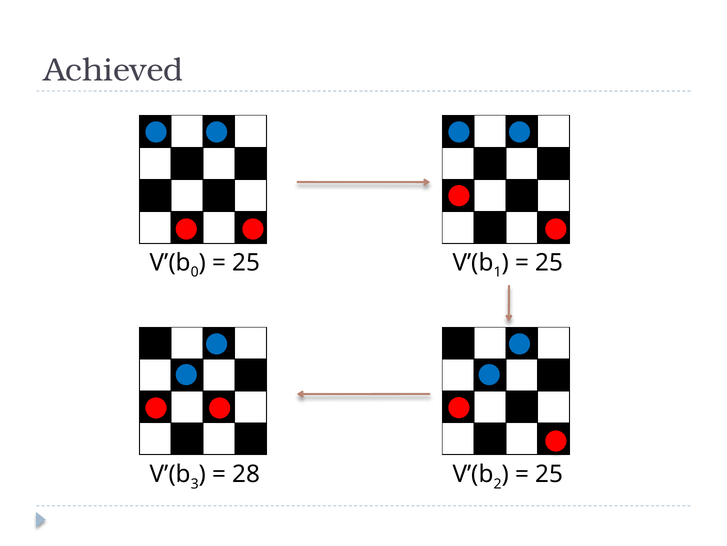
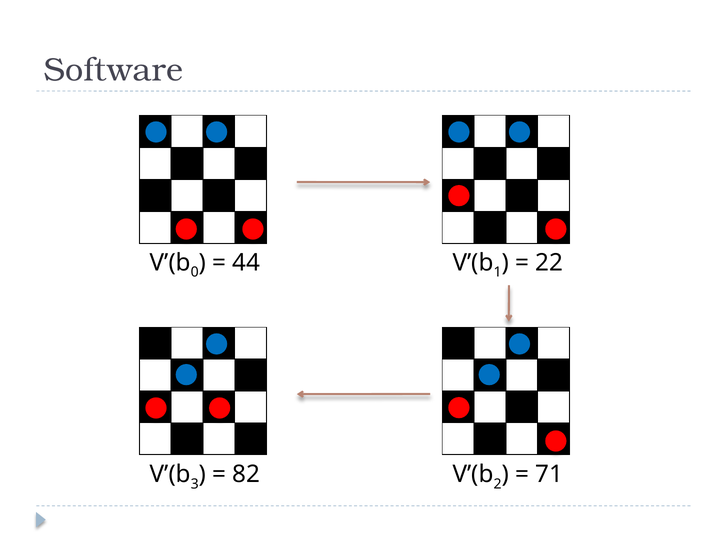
Achieved: Achieved -> Software (113, 70)
25: 25 -> 44 (246, 262)
25: 25 -> 22 (549, 262)
28: 28 -> 82 (246, 474)
25: 25 -> 71 (549, 474)
